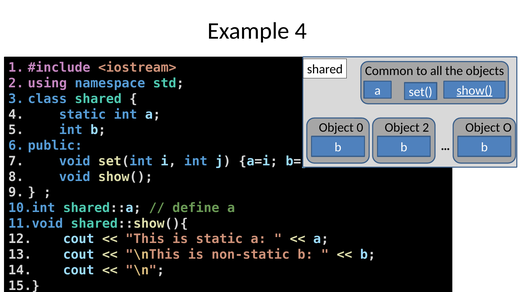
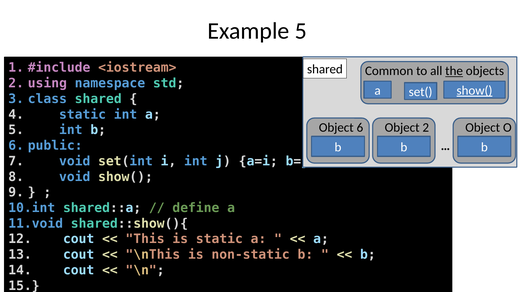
Example 4: 4 -> 5 (301, 31)
the underline: none -> present (454, 71)
Object 0: 0 -> 6 (360, 128)
